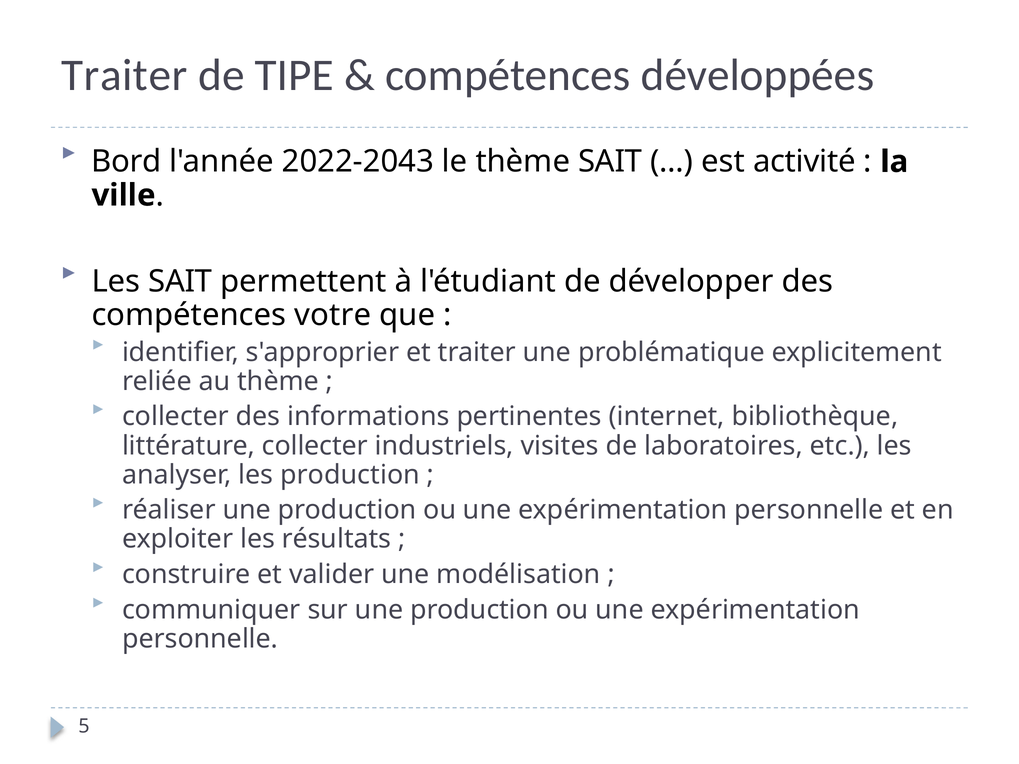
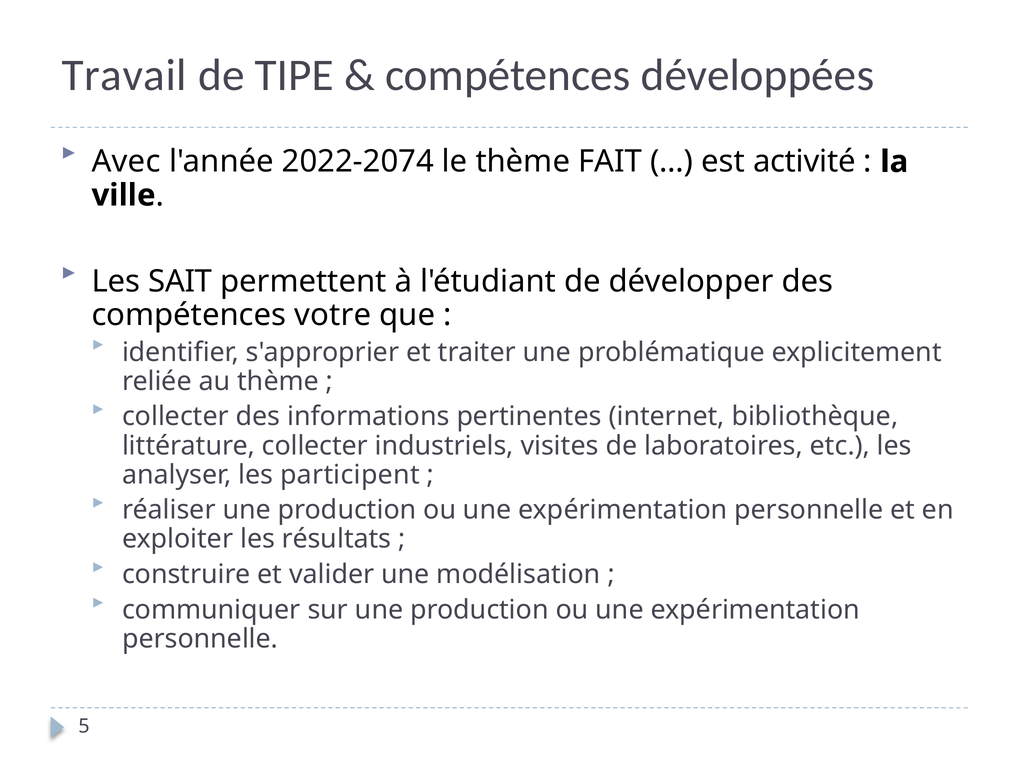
Traiter: Traiter -> Travail (124, 75)
Bord: Bord -> Avec (126, 162)
2022-2043: 2022-2043 -> 2022-2074 (358, 162)
thème SAIT: SAIT -> FAIT (610, 162)
les production: production -> participent (350, 475)
